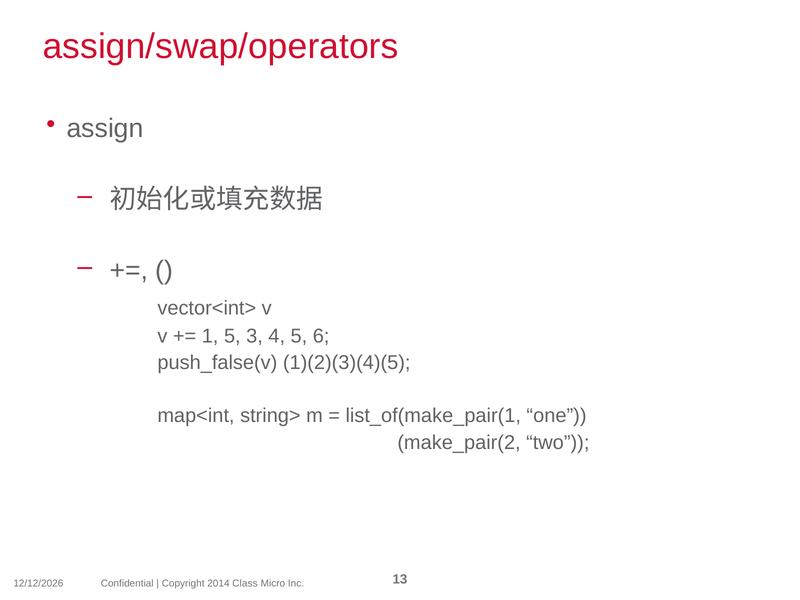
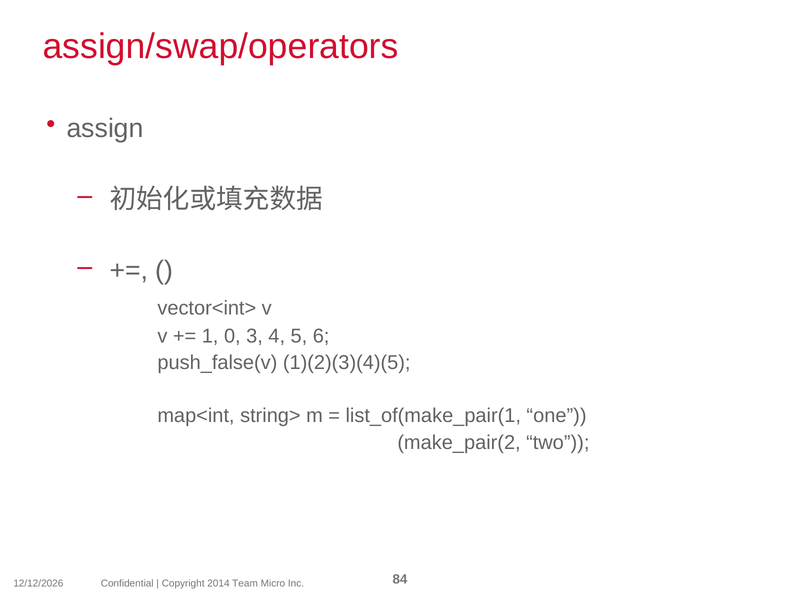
1 5: 5 -> 0 (232, 336)
13: 13 -> 84 (400, 579)
Class: Class -> Team (245, 583)
